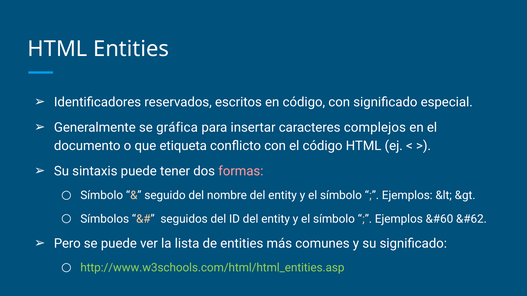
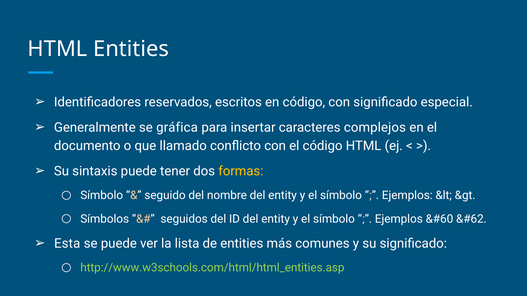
etiqueta: etiqueta -> llamado (183, 146)
formas colour: pink -> yellow (241, 171)
Pero: Pero -> Esta (67, 244)
